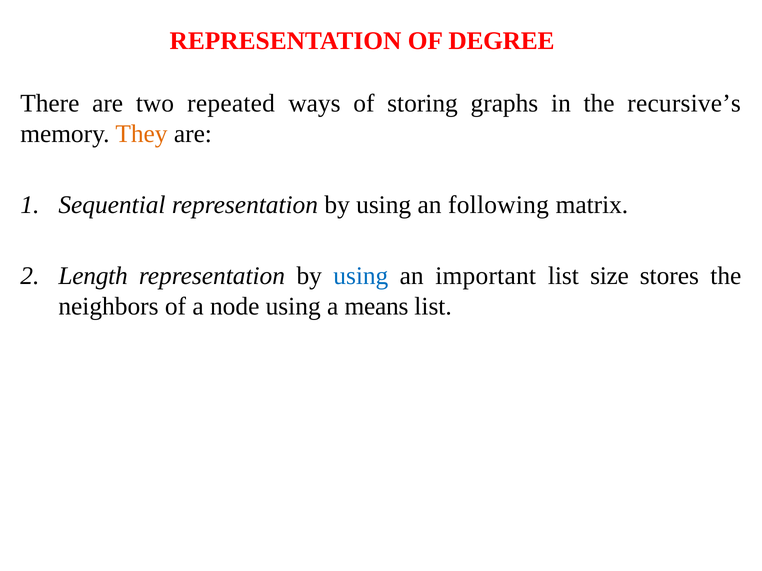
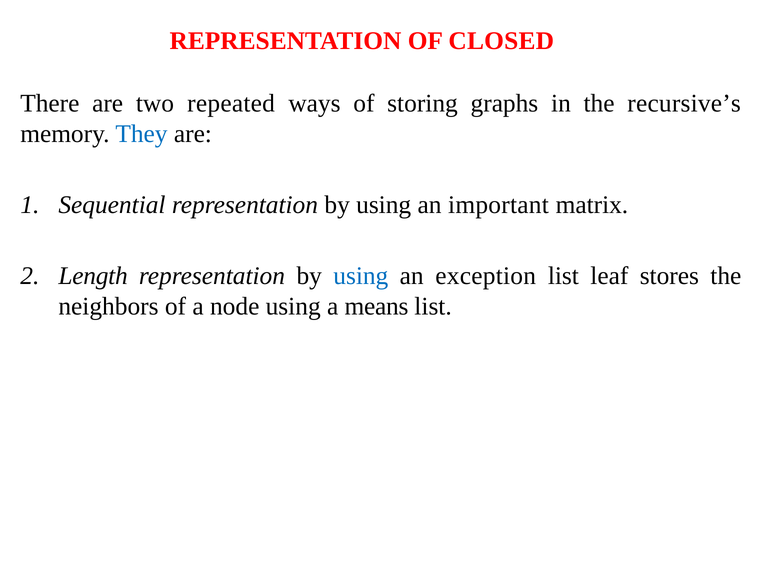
DEGREE: DEGREE -> CLOSED (501, 41)
They colour: orange -> blue (141, 134)
following: following -> important (498, 205)
important: important -> exception (486, 276)
size: size -> leaf (609, 276)
